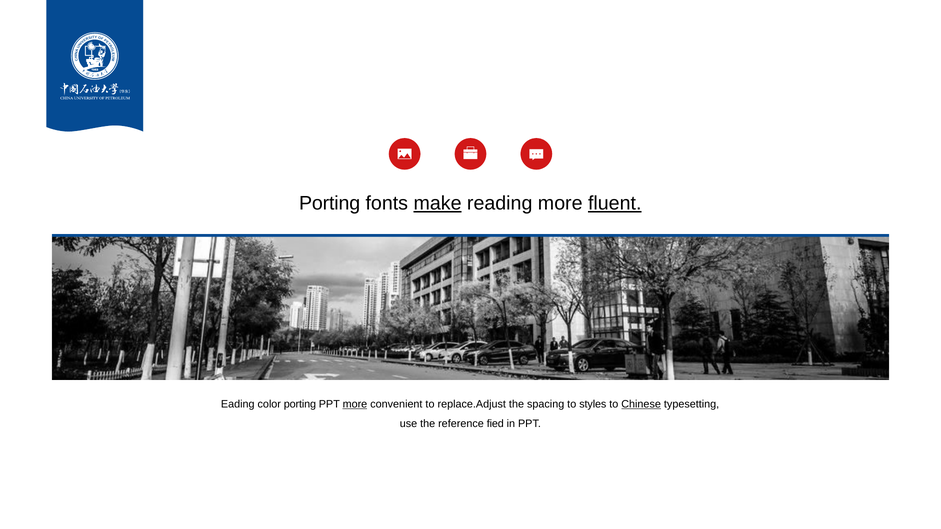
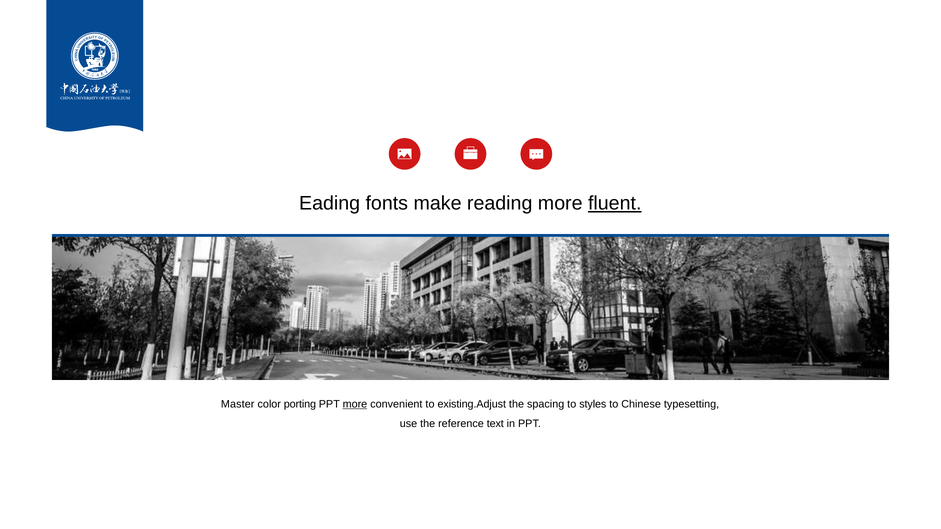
Porting: Porting -> Eading (330, 203)
make underline: present -> none (438, 203)
Eading: Eading -> Master (238, 404)
replace.Adjust: replace.Adjust -> existing.Adjust (472, 404)
Chinese underline: present -> none (641, 404)
fied: fied -> text (495, 424)
